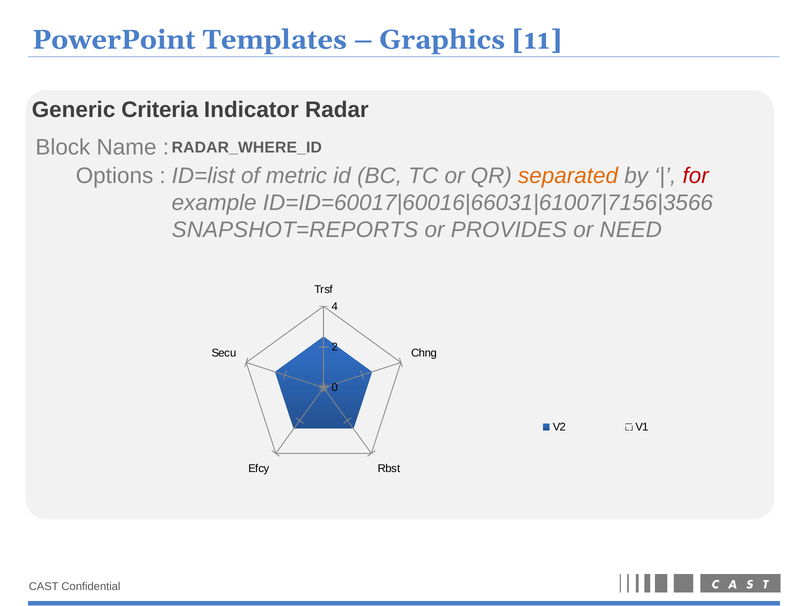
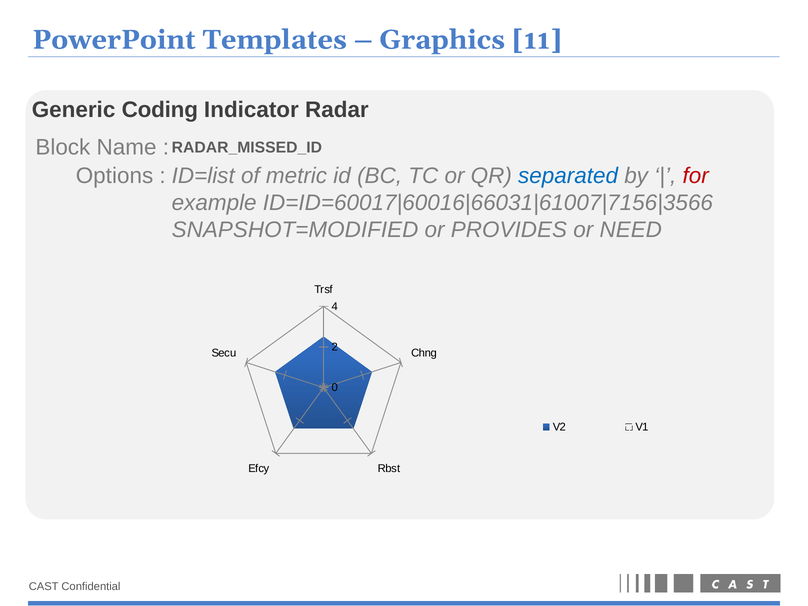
Criteria: Criteria -> Coding (160, 110)
RADAR_WHERE_ID: RADAR_WHERE_ID -> RADAR_MISSED_ID (247, 147)
separated colour: orange -> blue (568, 176)
SNAPSHOT=REPORTS: SNAPSHOT=REPORTS -> SNAPSHOT=MODIFIED (295, 230)
